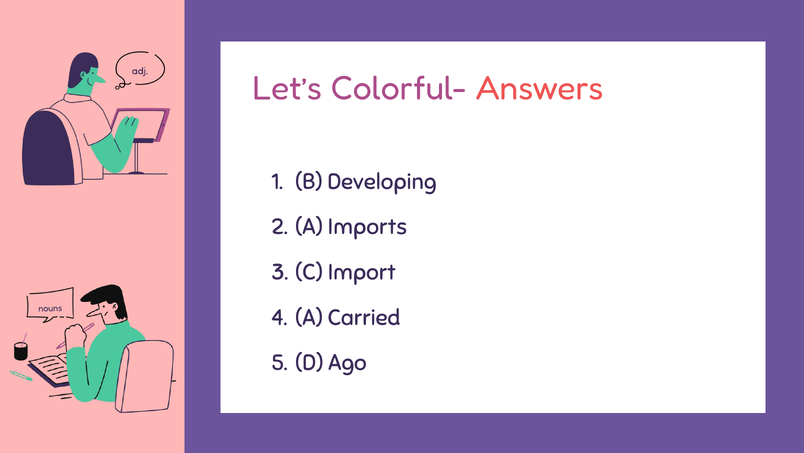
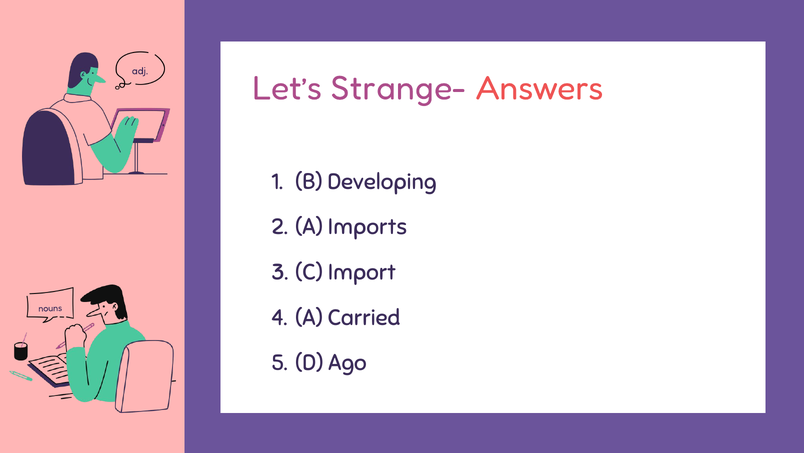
Colorful-: Colorful- -> Strange- (399, 88)
